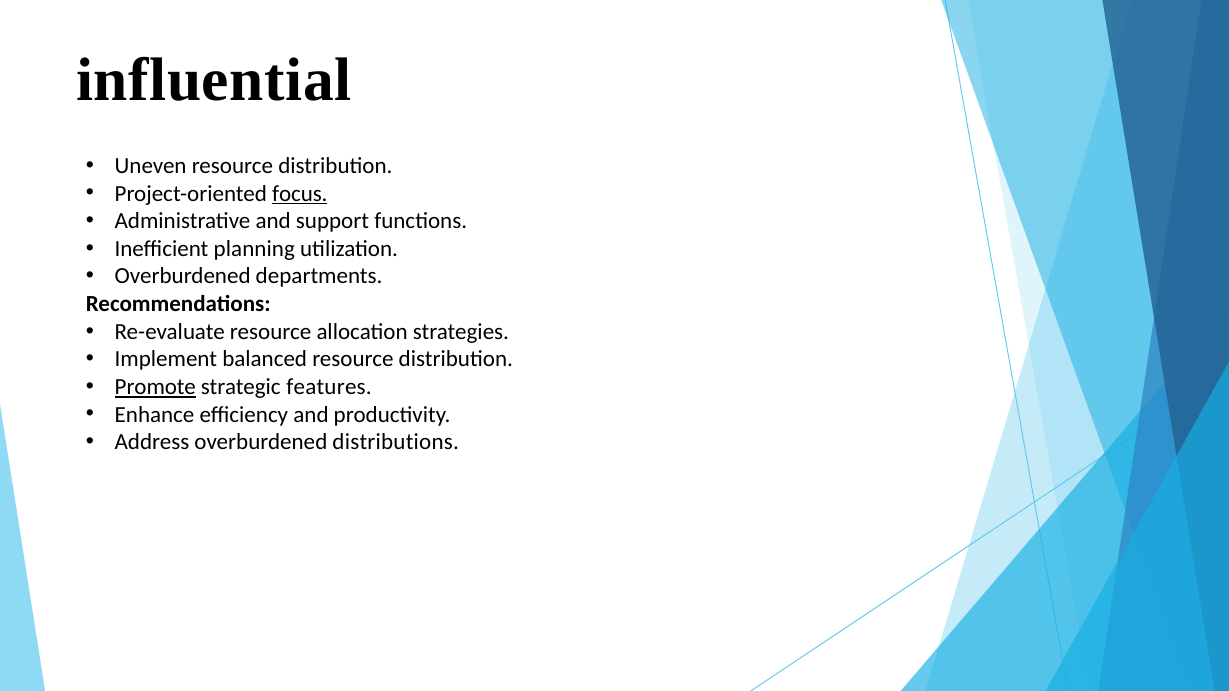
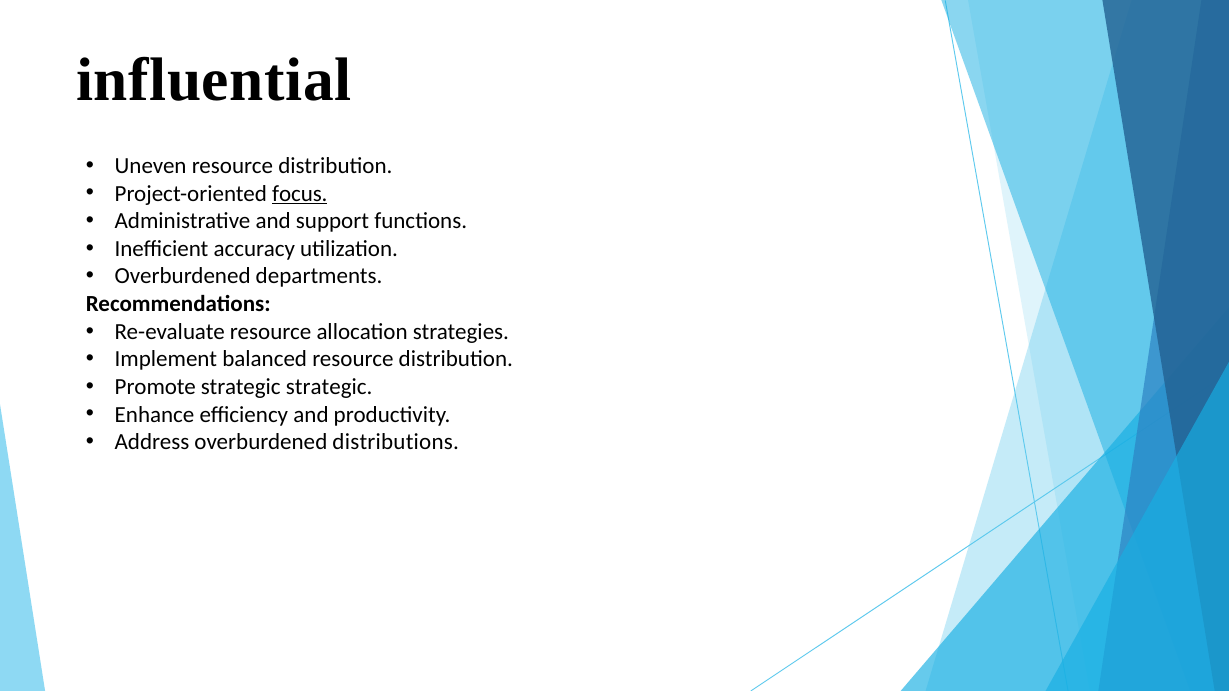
planning: planning -> accuracy (254, 249)
Promote underline: present -> none (155, 387)
strategic features: features -> strategic (329, 387)
